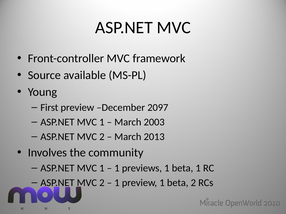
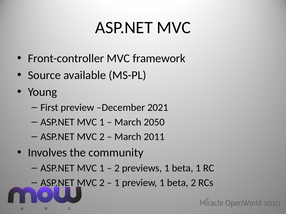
2097: 2097 -> 2021 (158, 108)
2003: 2003 -> 2050 (154, 122)
2013: 2013 -> 2011 (154, 137)
1: 1 -> 2 (117, 168)
